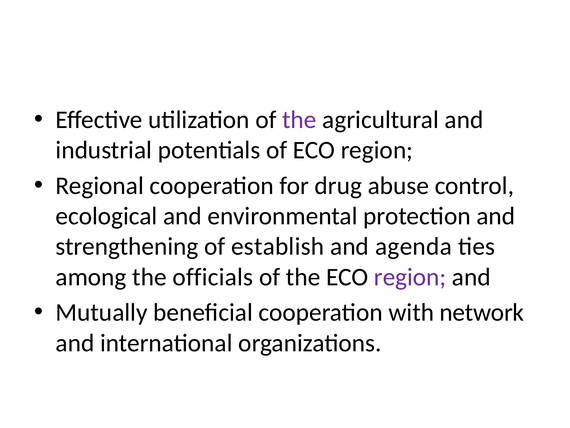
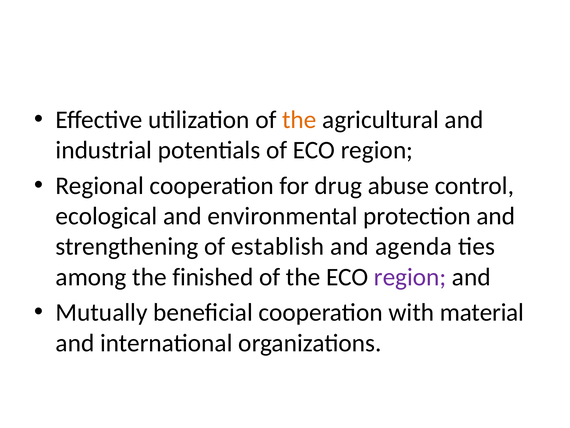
the colour: purple -> orange (299, 120)
officials: officials -> finished (213, 277)
network: network -> material (482, 312)
